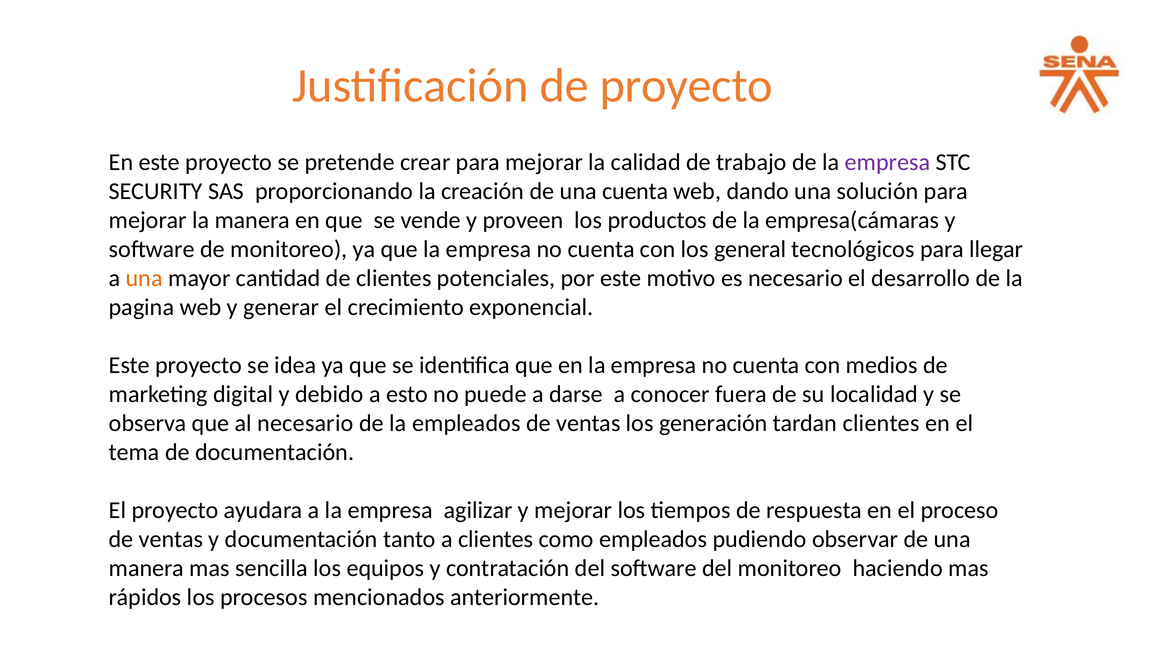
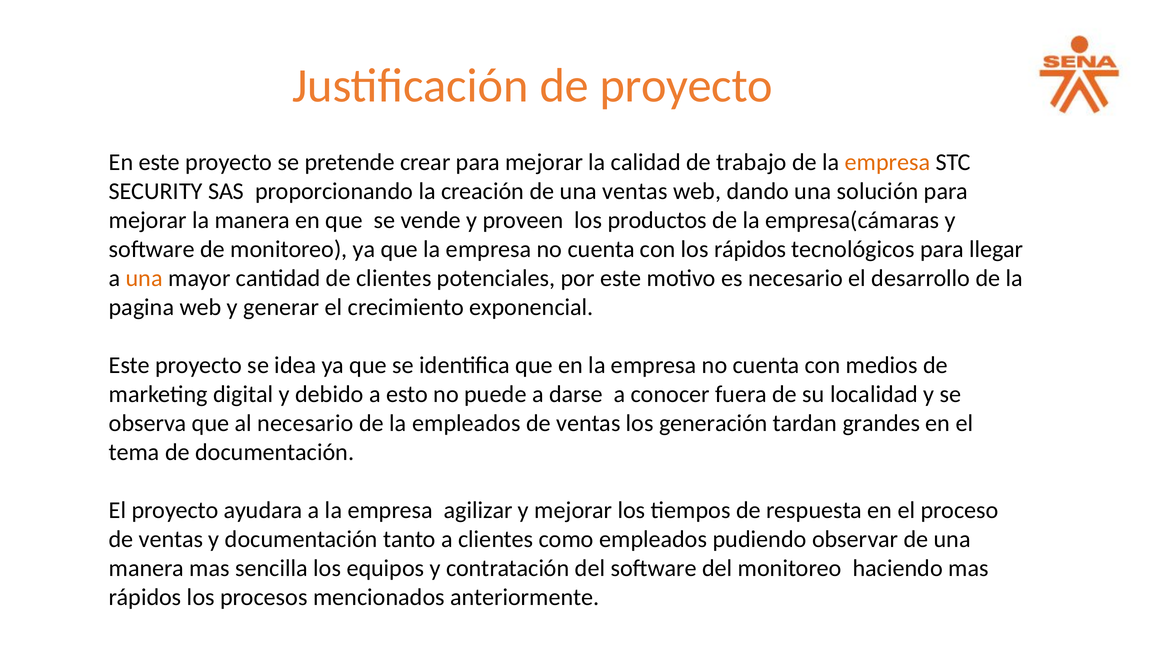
empresa colour: purple -> orange (888, 162)
una cuenta: cuenta -> ventas (635, 191)
los general: general -> rápidos (750, 249)
tardan clientes: clientes -> grandes (881, 423)
